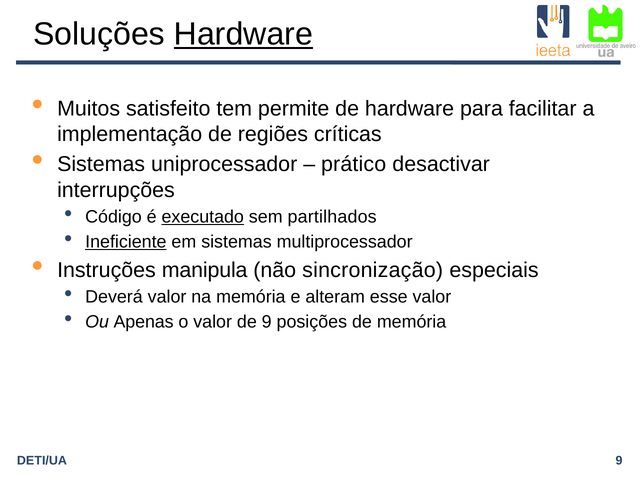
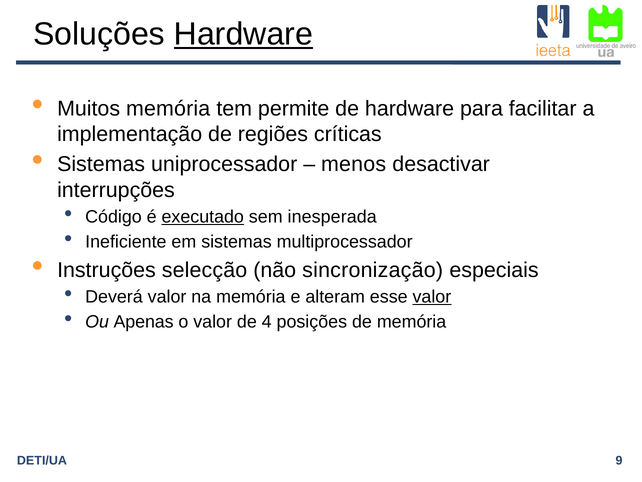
Muitos satisfeito: satisfeito -> memória (168, 108)
prático: prático -> menos (354, 164)
partilhados: partilhados -> inesperada (332, 217)
Ineficiente underline: present -> none (126, 242)
manipula: manipula -> selecção (205, 270)
valor underline: none -> present (432, 297)
de 9: 9 -> 4 (267, 321)
